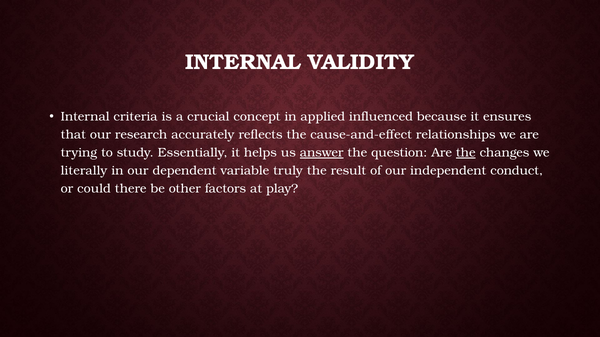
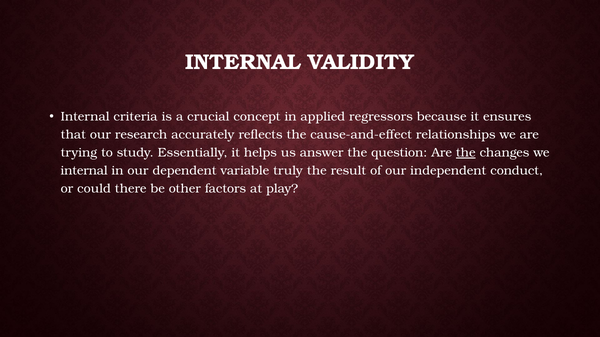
influenced: influenced -> regressors (381, 117)
answer underline: present -> none (322, 153)
literally: literally -> internal (84, 171)
